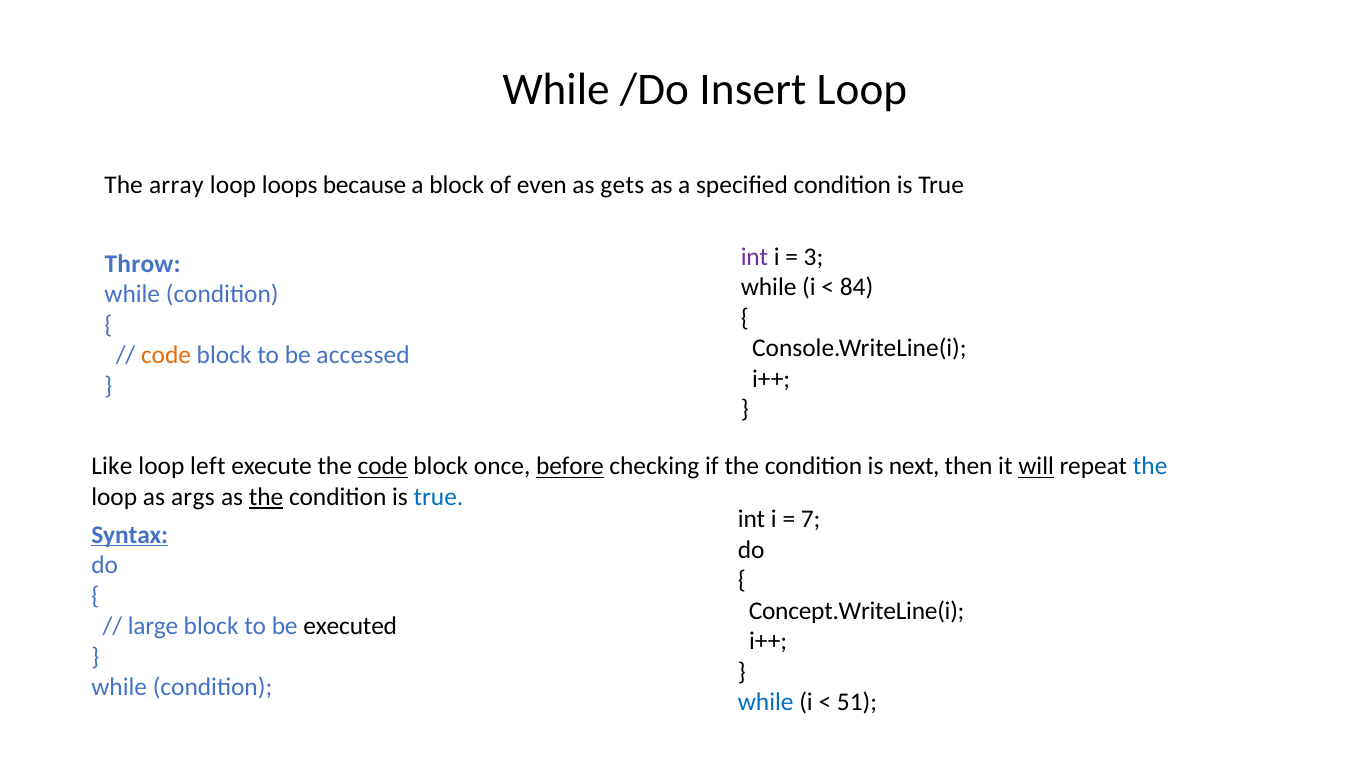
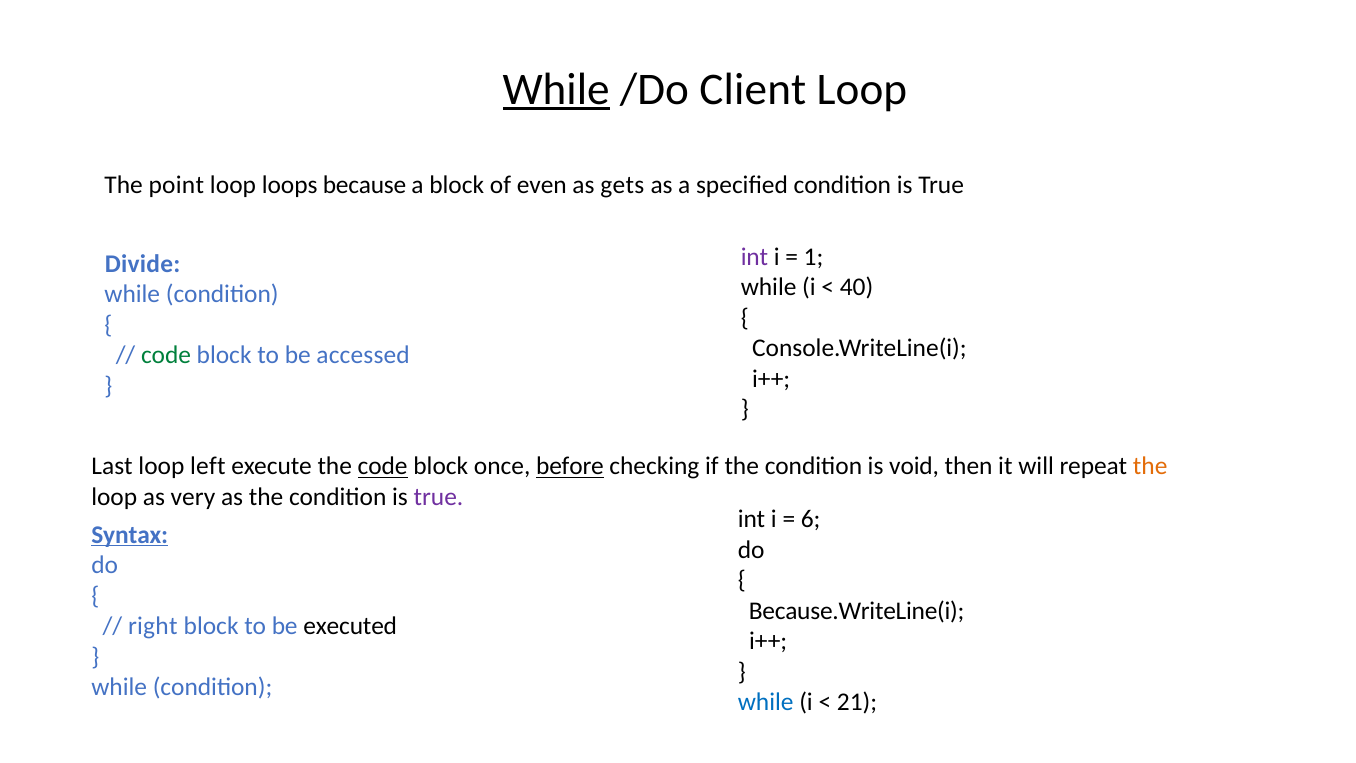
While underline: none -> present (556, 89)
Insert: Insert -> Client (753, 89)
array: array -> point (176, 185)
3: 3 -> 1 (814, 257)
Throw: Throw -> Divide (143, 264)
84: 84 -> 40 (857, 287)
code colour: orange -> green (166, 355)
Like: Like -> Last (112, 466)
next: next -> void (914, 466)
will underline: present -> none (1036, 466)
the colour: blue -> orange (1150, 466)
args: args -> very (193, 497)
the underline: present -> none (266, 497)
true colour: blue -> purple (439, 497)
7: 7 -> 6 (811, 519)
Concept.WriteLine(i: Concept.WriteLine(i -> Because.WriteLine(i (857, 611)
large: large -> right (153, 626)
51: 51 -> 21 (857, 702)
